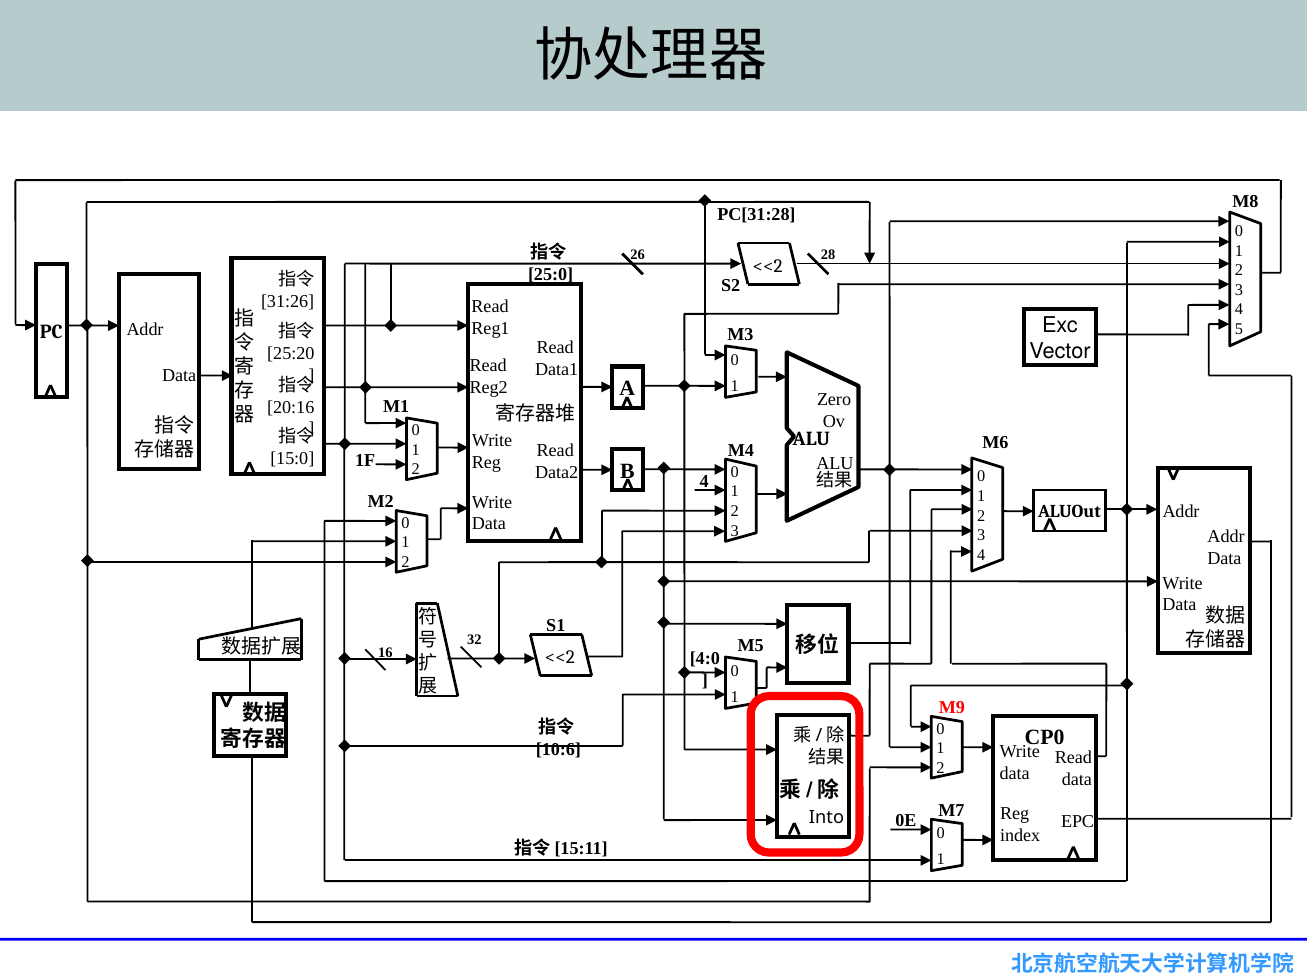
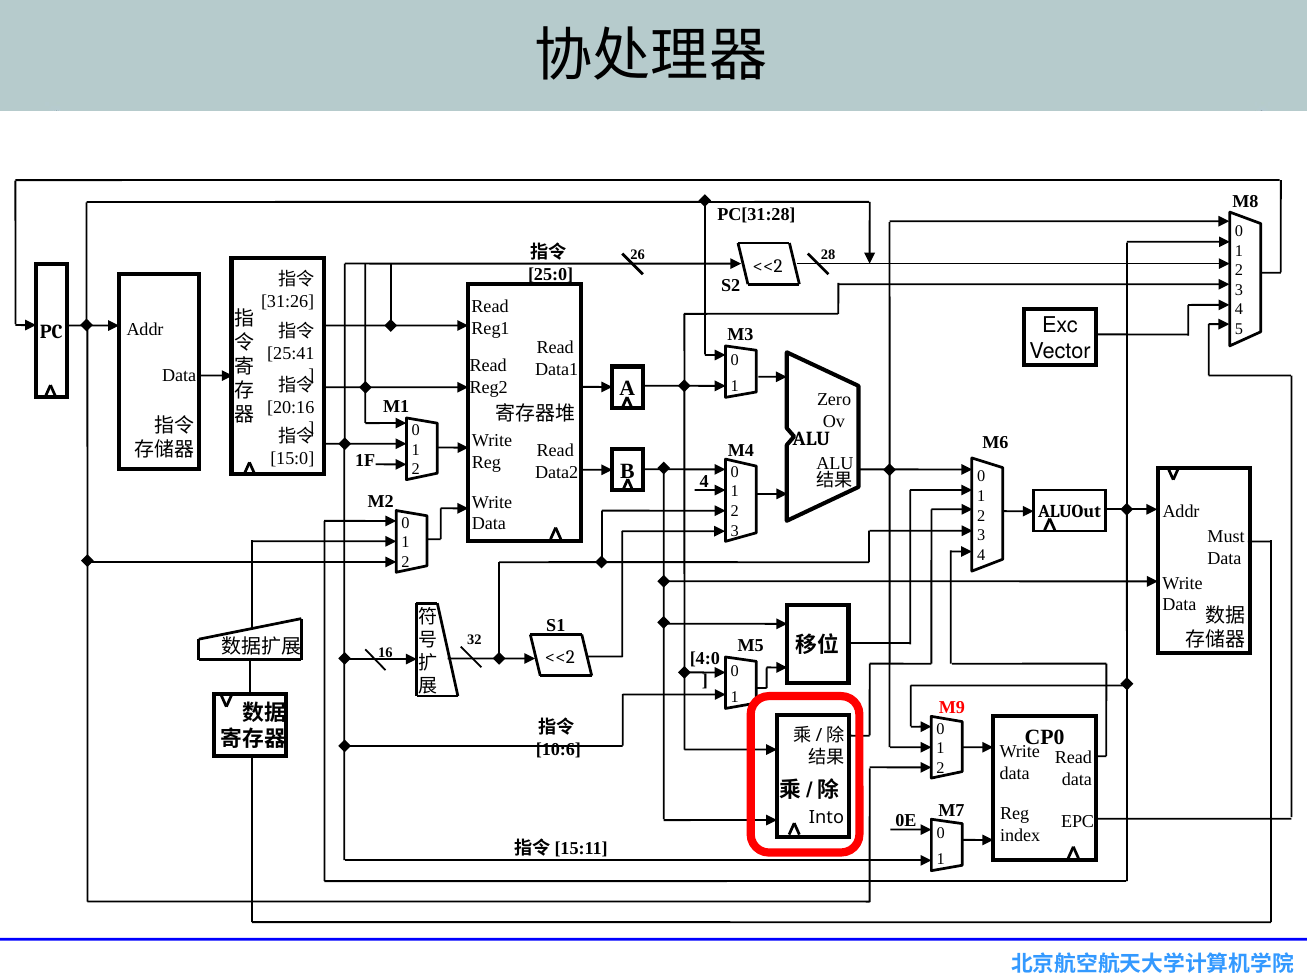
25:20: 25:20 -> 25:41 (291, 353)
Addr: Addr -> Must (1226, 537)
